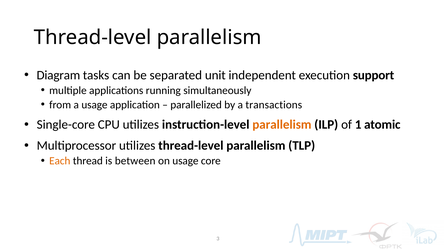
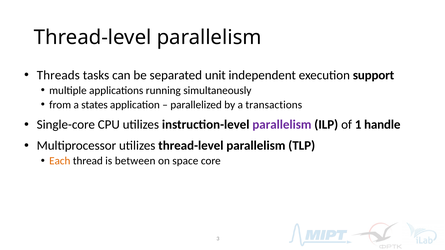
Diagram: Diagram -> Threads (58, 75)
a usage: usage -> states (95, 105)
parallelism colour: orange -> purple (282, 125)
atomic: atomic -> handle (382, 125)
on usage: usage -> space (185, 161)
